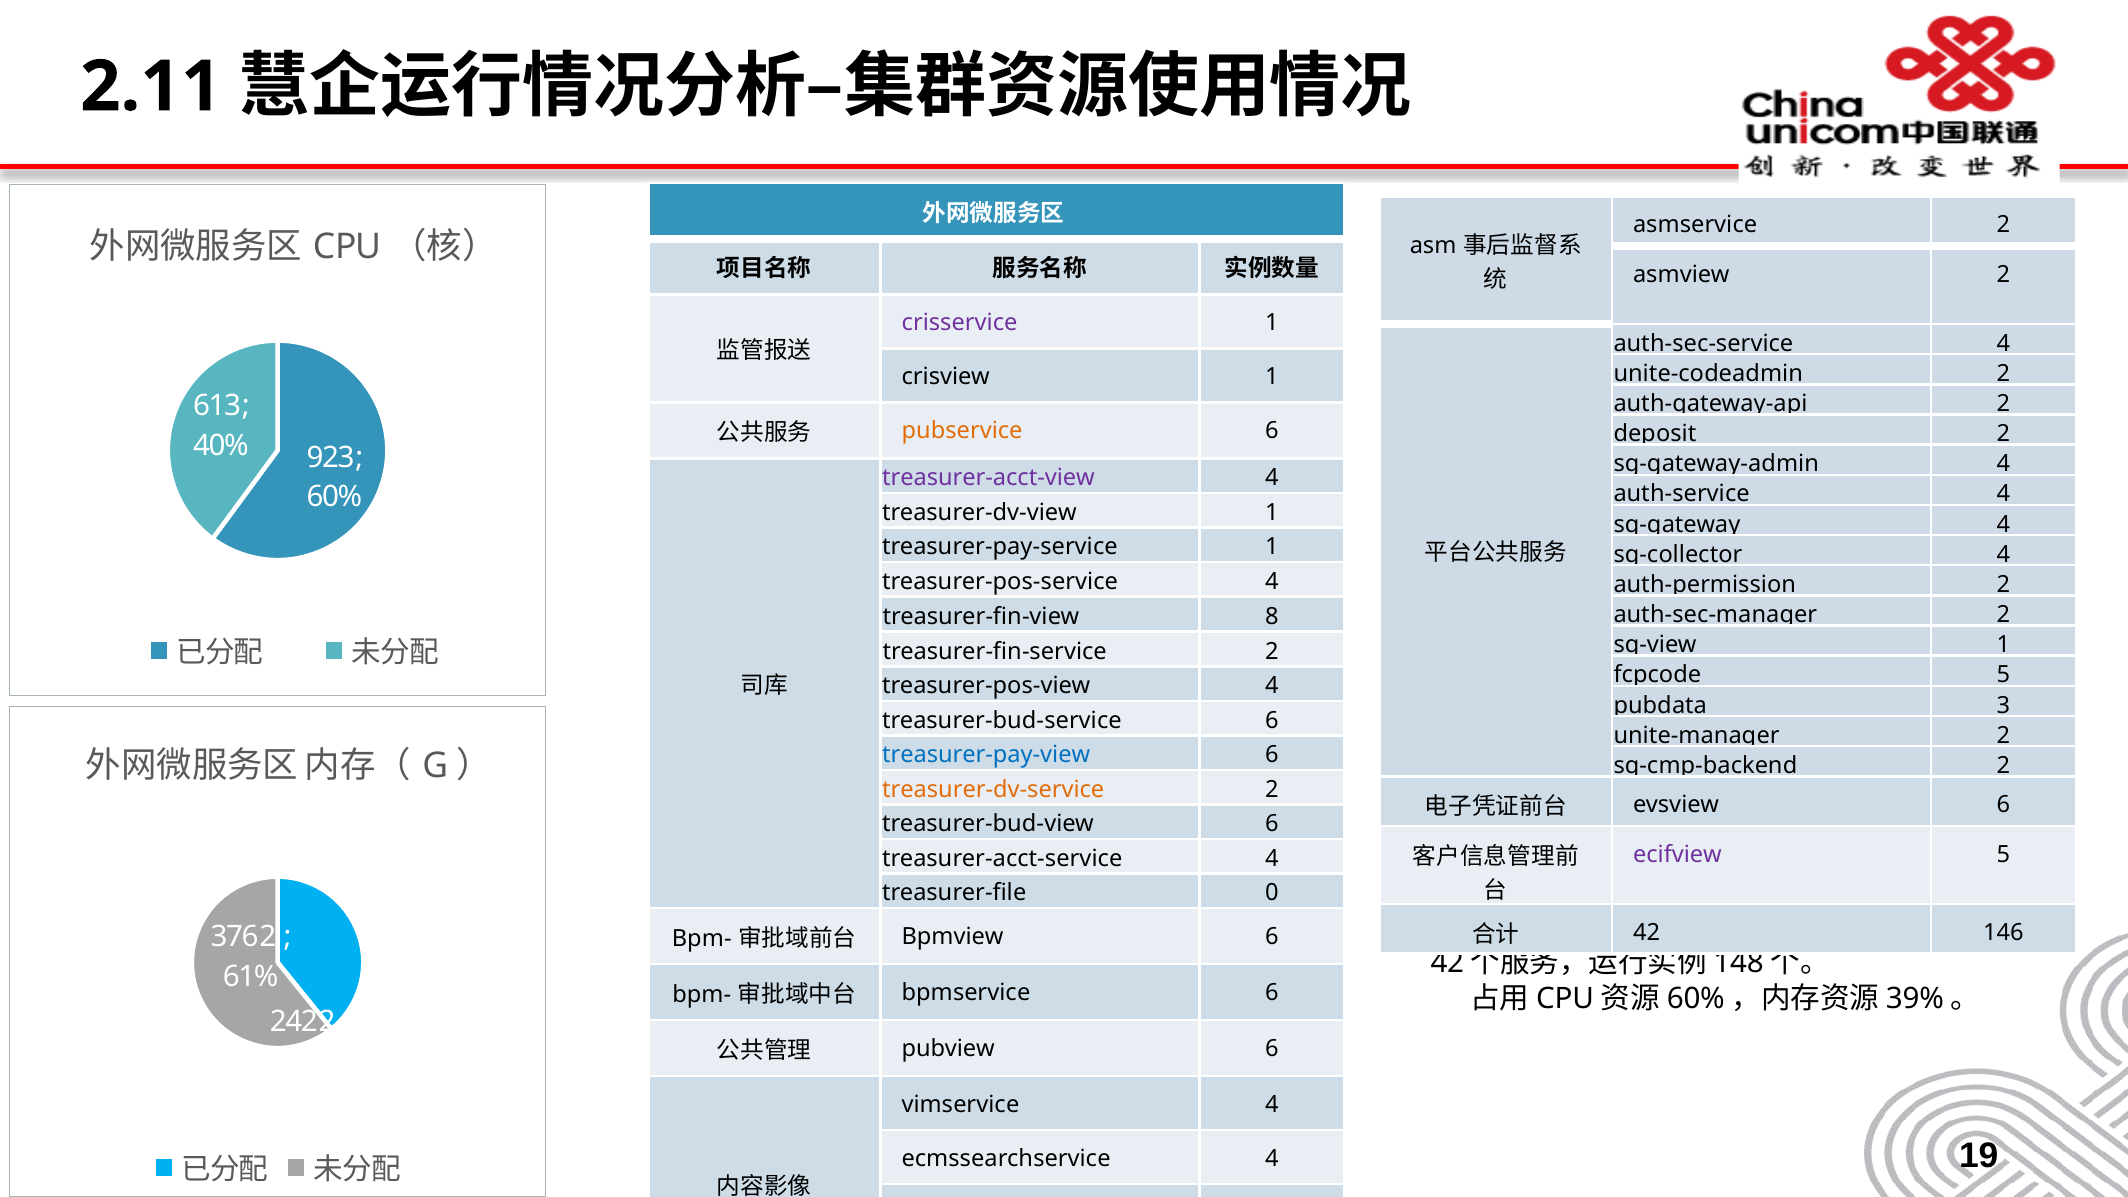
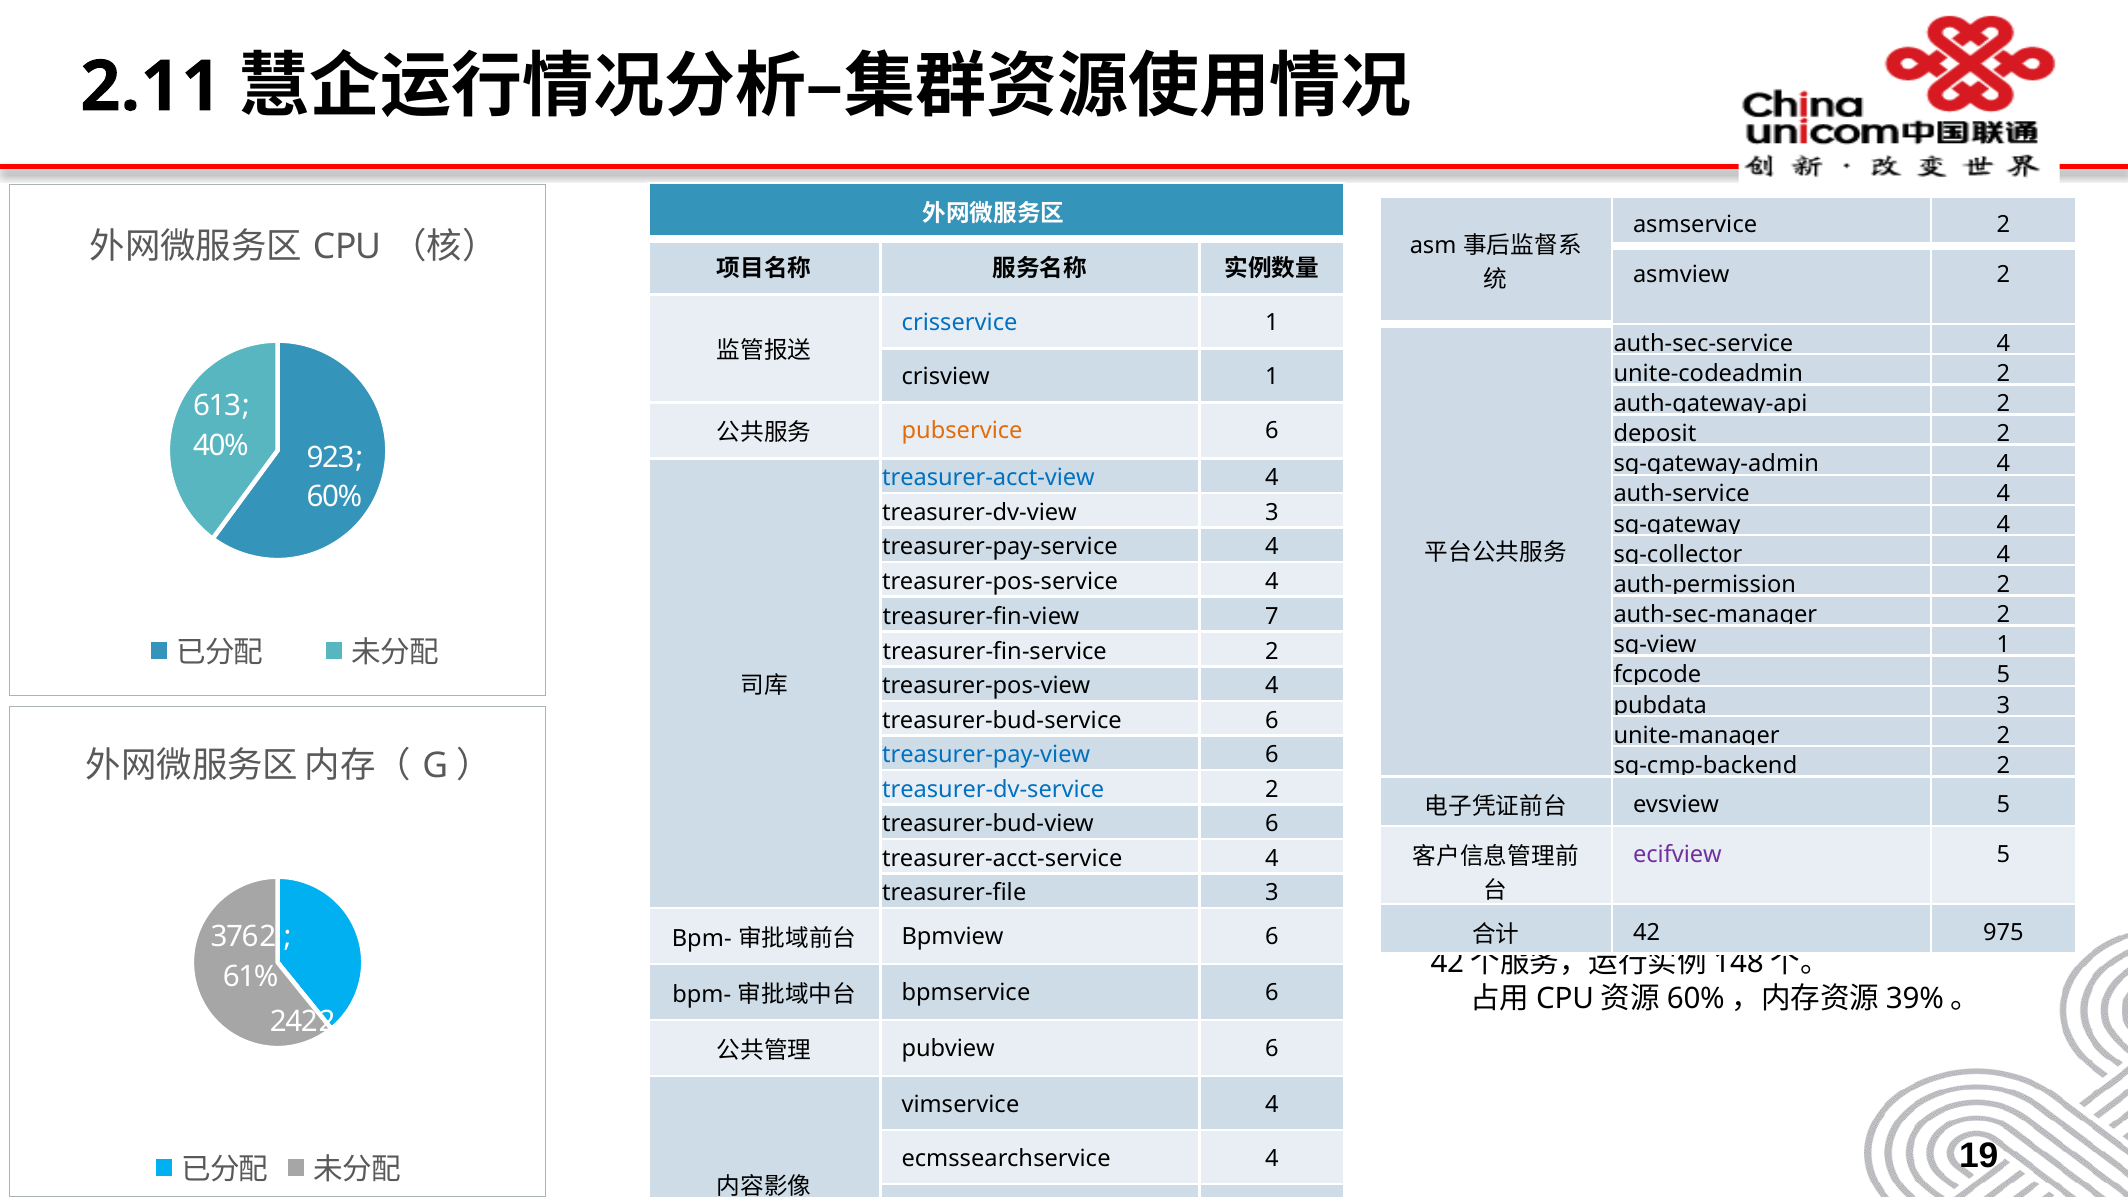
crisservice colour: purple -> blue (960, 323)
treasurer-acct-view colour: purple -> blue (988, 478)
treasurer-dv-view 1: 1 -> 3 (1272, 512)
treasurer-pay-service 1: 1 -> 4 (1272, 547)
8: 8 -> 7 (1272, 616)
treasurer-dv-service colour: orange -> blue (993, 789)
evsview 6: 6 -> 5 (2003, 805)
treasurer-file 0: 0 -> 3 (1272, 893)
146: 146 -> 975 (2003, 932)
